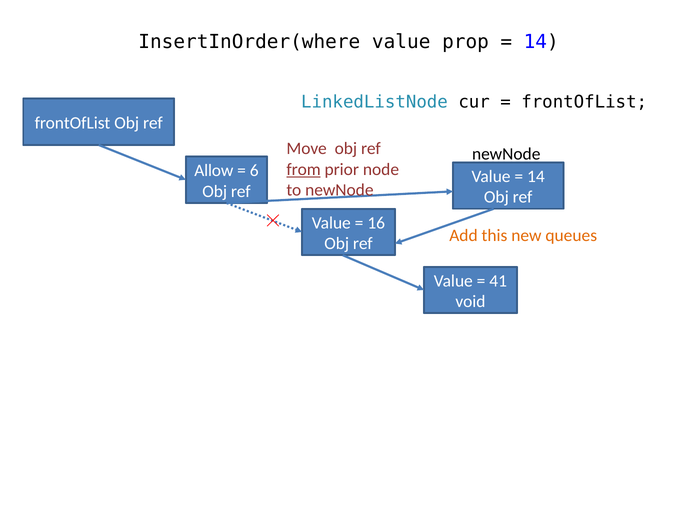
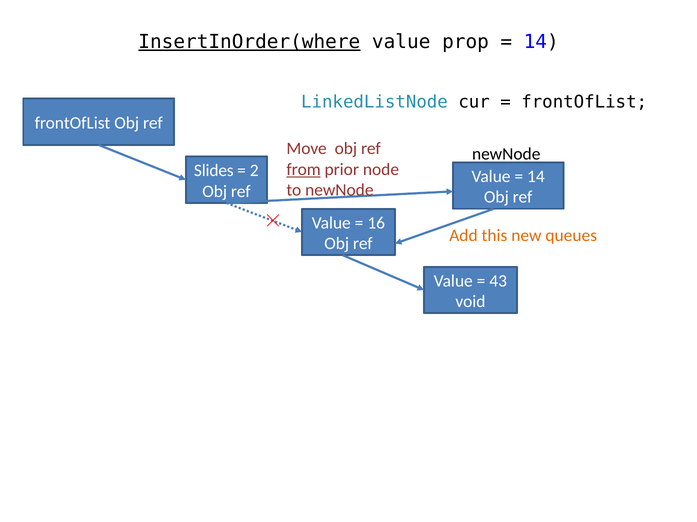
InsertInOrder(where underline: none -> present (249, 42)
Allow: Allow -> Slides (214, 171)
6: 6 -> 2 (254, 171)
41: 41 -> 43 (498, 281)
